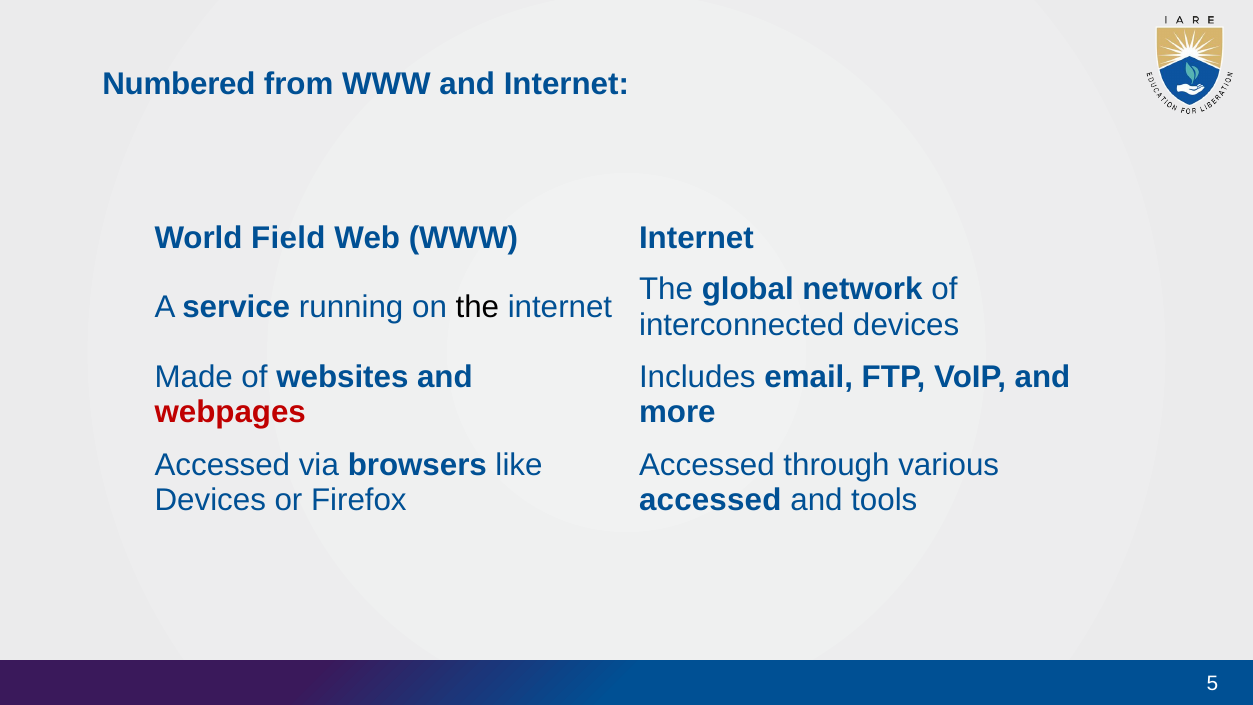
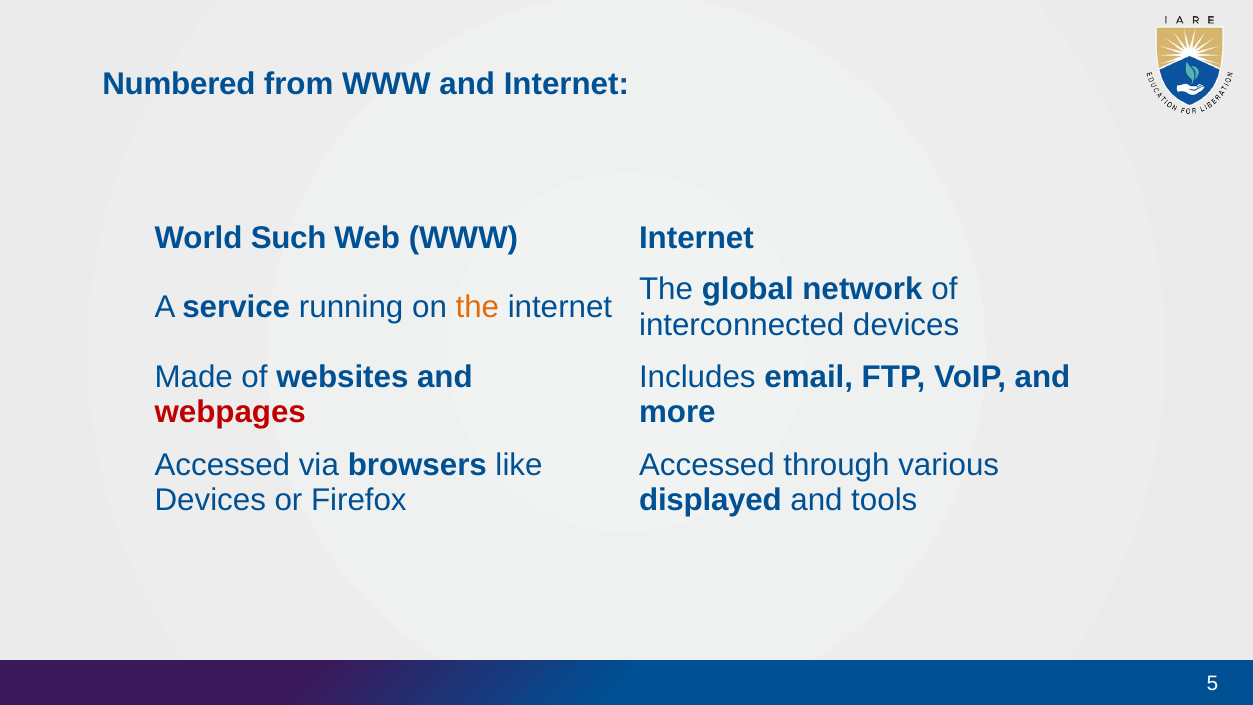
Field: Field -> Such (289, 238)
the colour: black -> orange (477, 307)
accessed: accessed -> displayed (710, 500)
